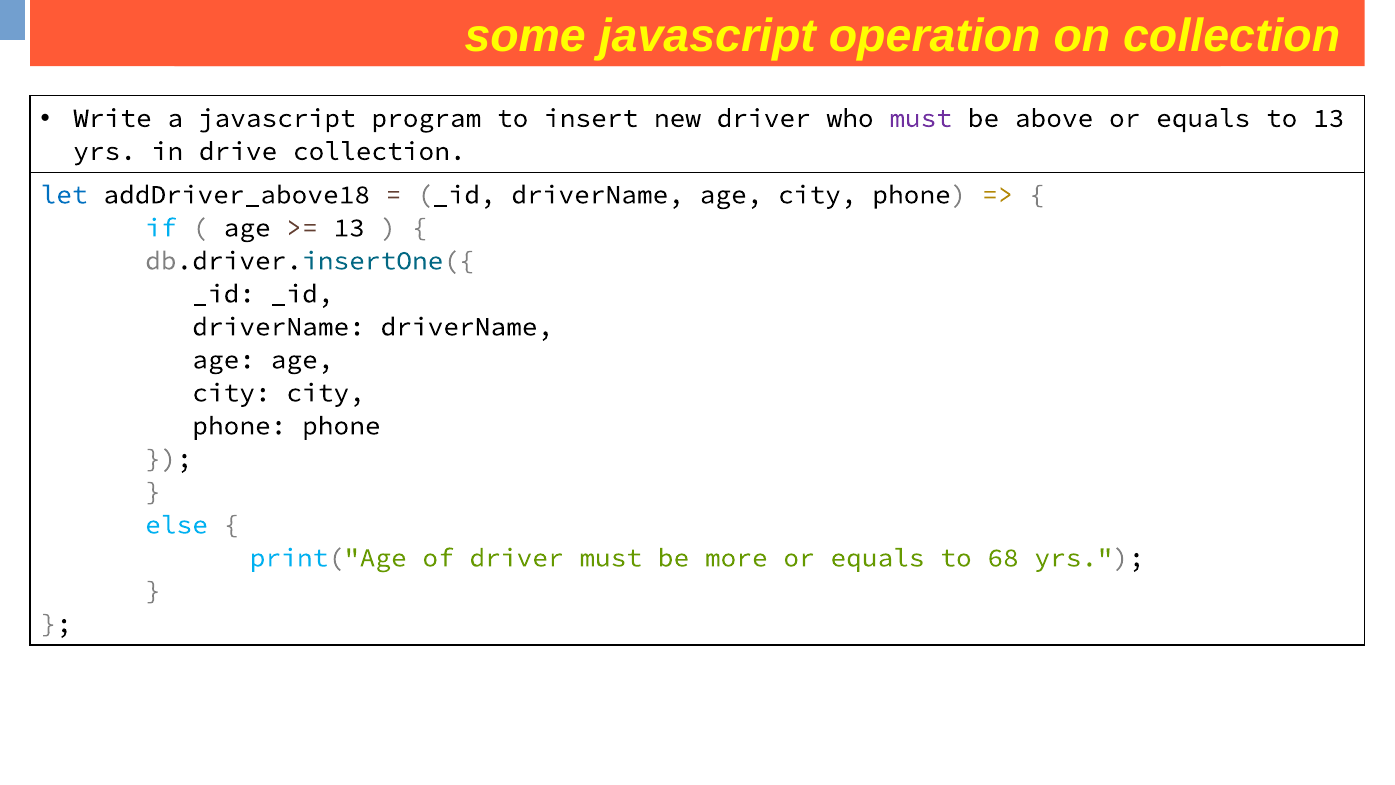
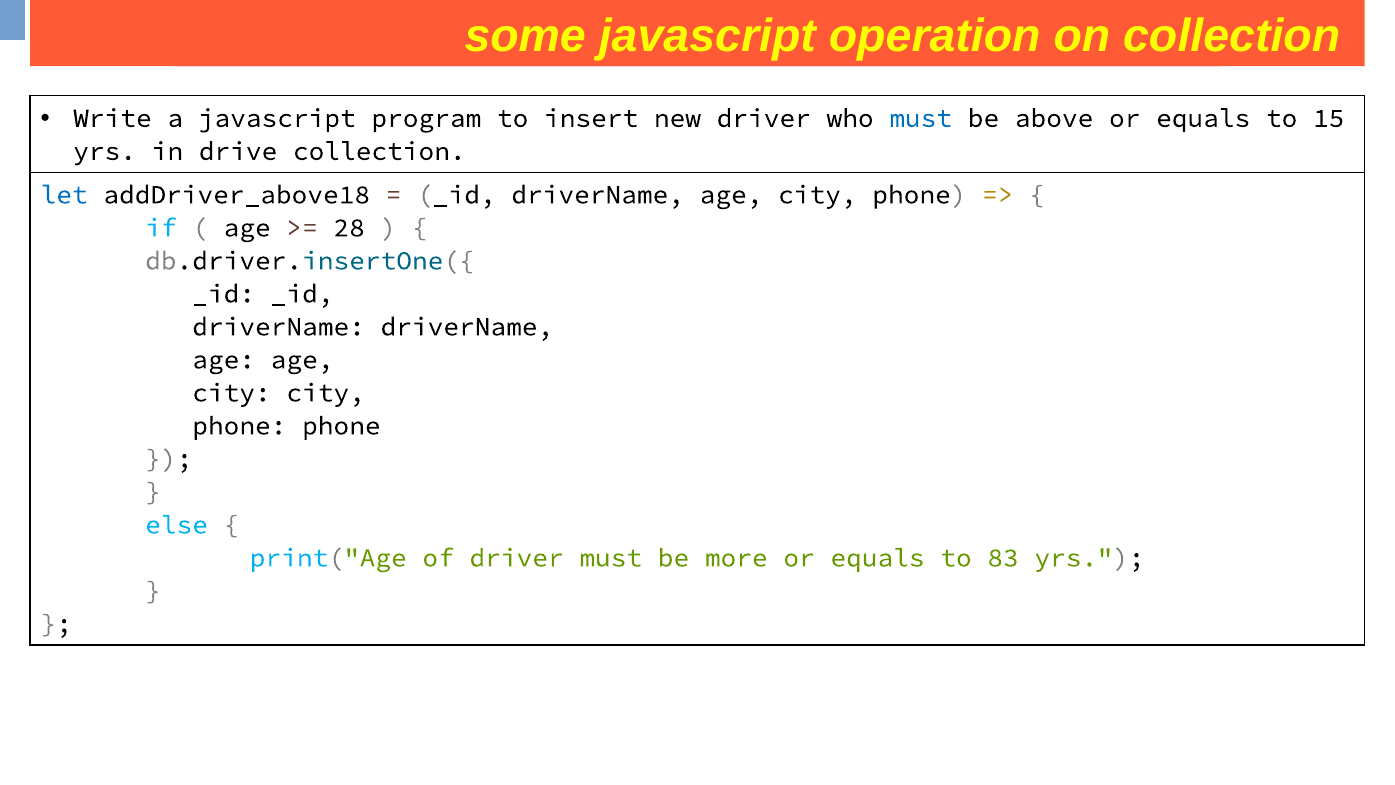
must colour: purple -> blue (921, 118)
to 13: 13 -> 15 (1329, 118)
13: 13 -> 28 (349, 228)
68: 68 -> 83 (1003, 558)
